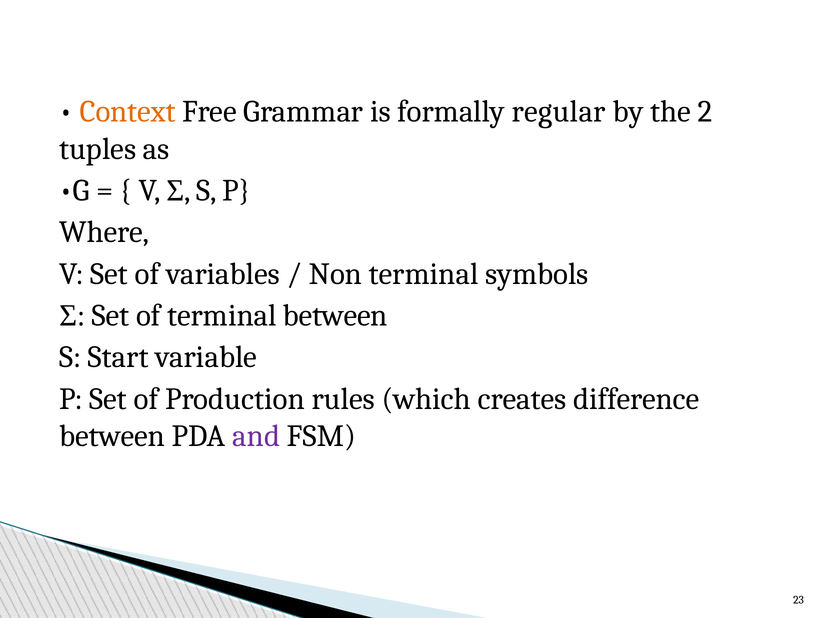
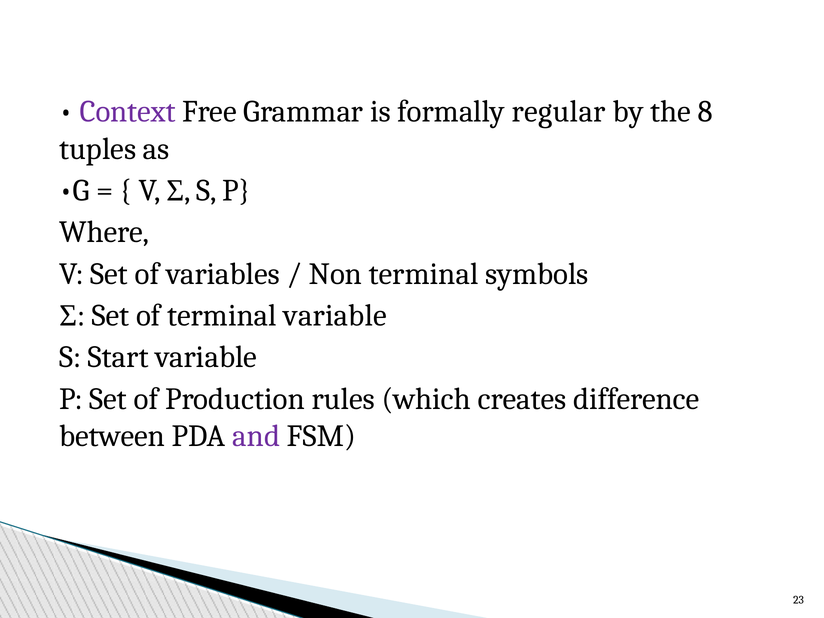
Context colour: orange -> purple (128, 112)
2: 2 -> 8 (705, 112)
terminal between: between -> variable (335, 316)
